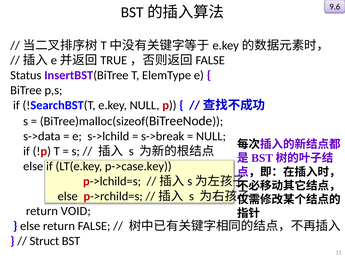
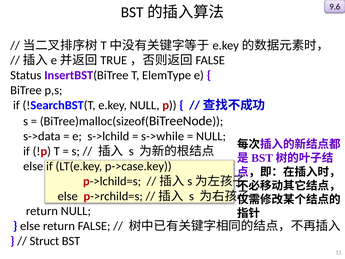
s->break: s->break -> s->while (163, 136)
return VOID: VOID -> NULL (76, 211)
